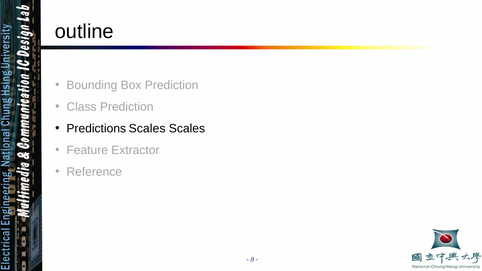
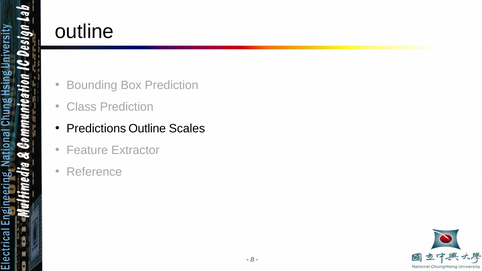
Predictions Scales: Scales -> Outline (147, 129)
